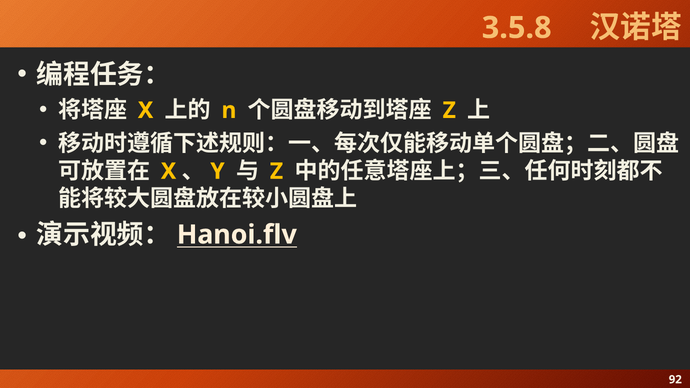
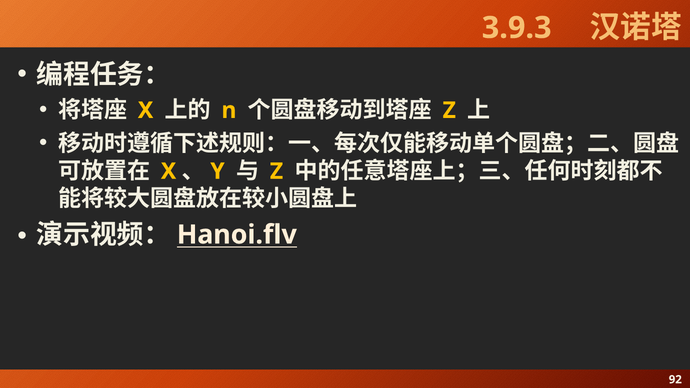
3.5.8: 3.5.8 -> 3.9.3 (517, 28)
